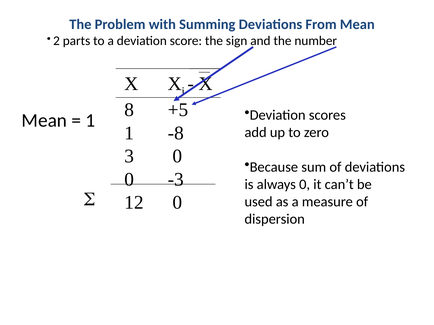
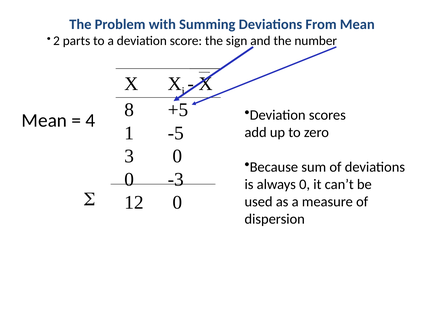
1: 1 -> 4 (90, 121)
-8: -8 -> -5 (176, 133)
